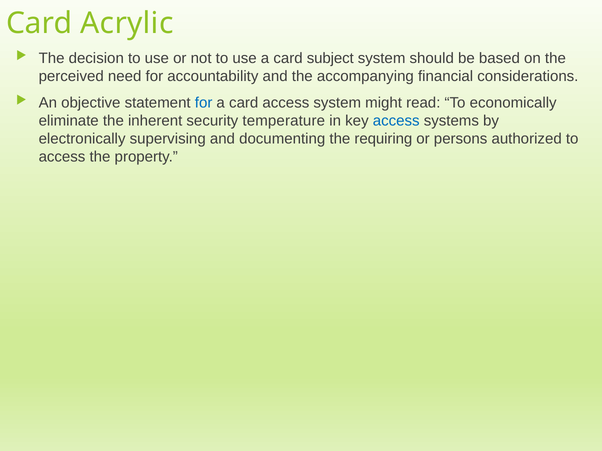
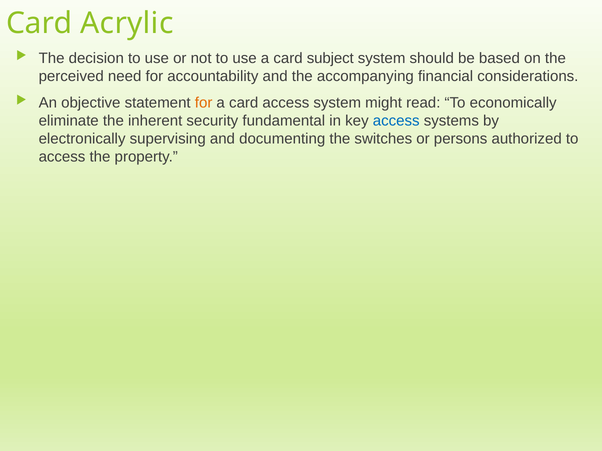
for colour: blue -> orange (204, 103)
temperature: temperature -> fundamental (284, 121)
requiring: requiring -> switches (383, 139)
